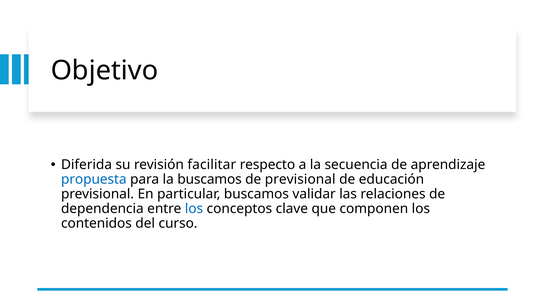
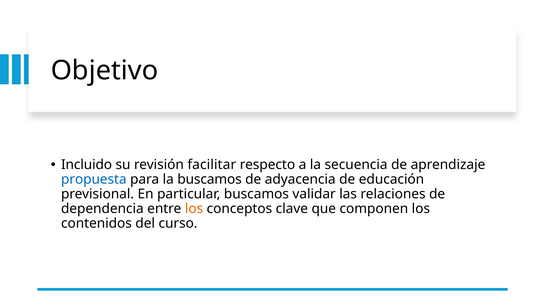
Diferida: Diferida -> Incluido (87, 165)
de previsional: previsional -> adyacencia (300, 180)
los colour: blue -> orange (194, 209)
